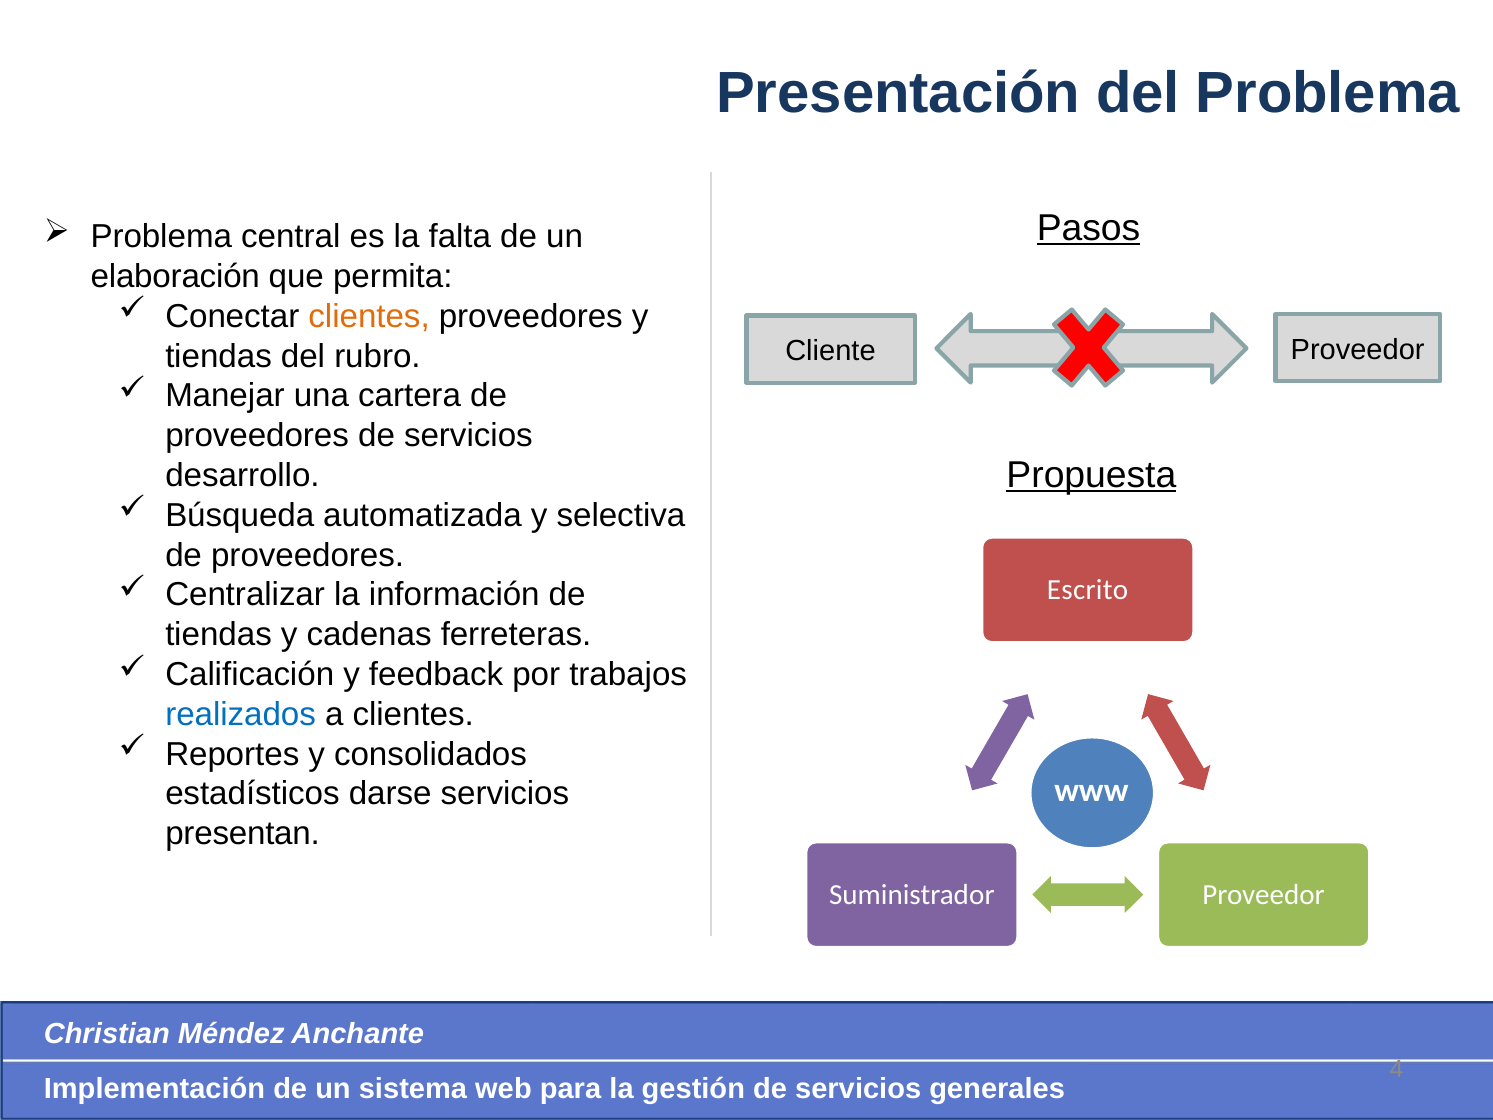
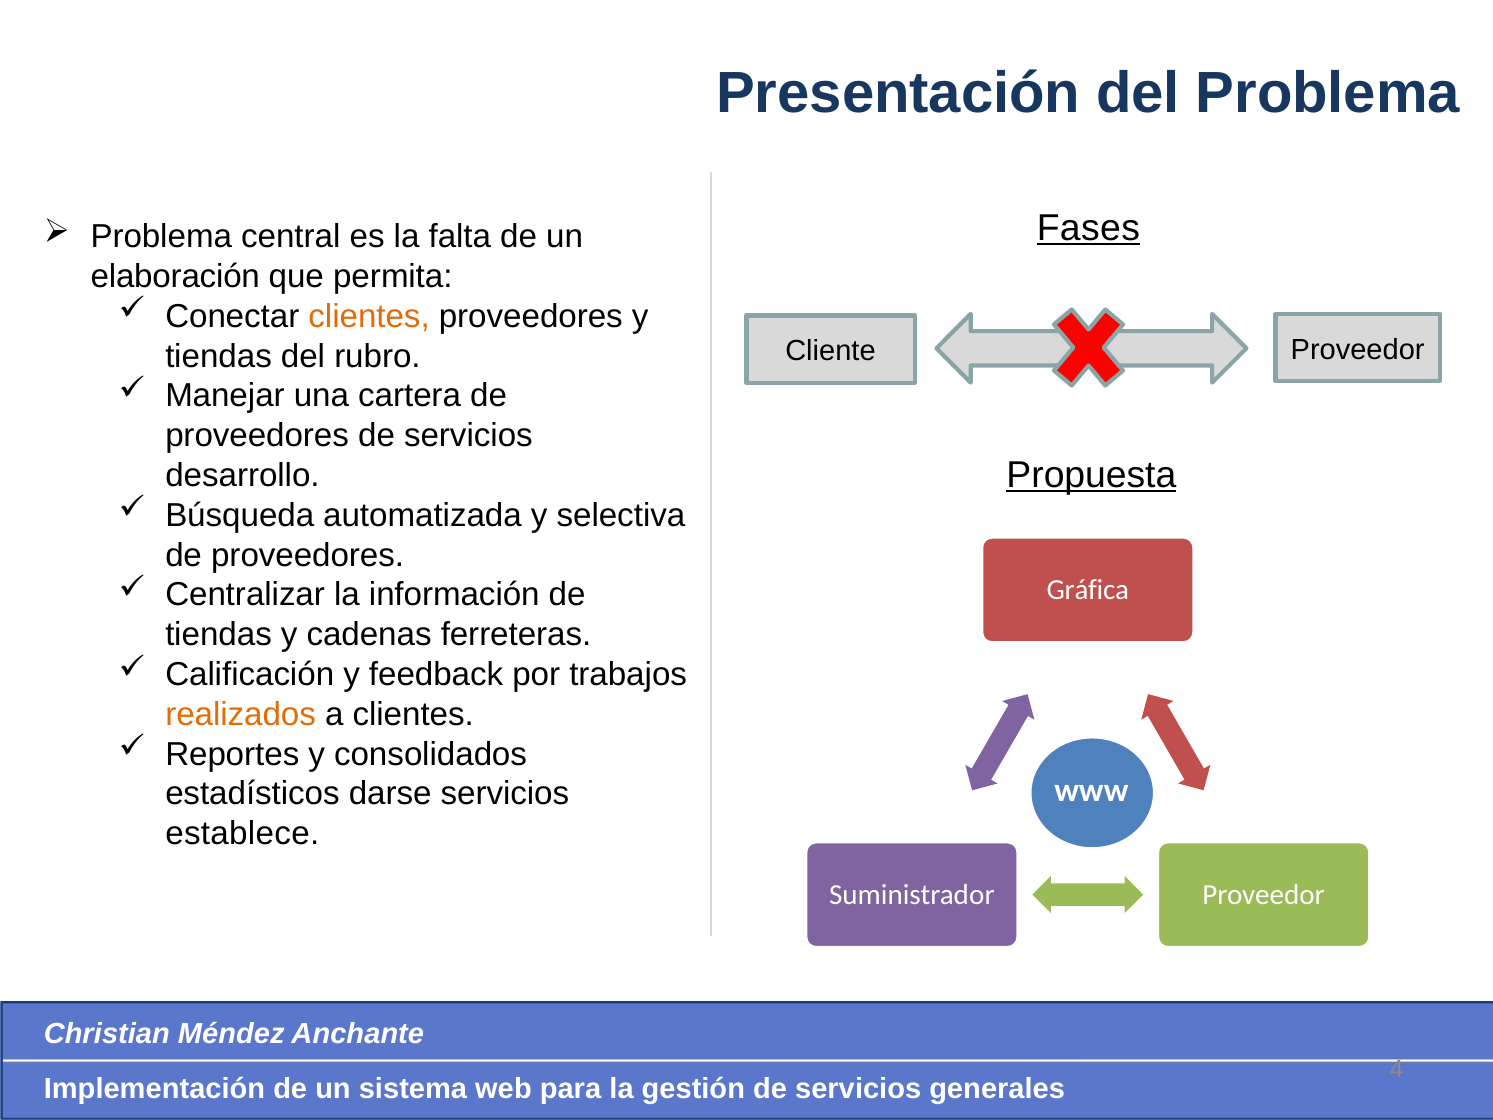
Pasos: Pasos -> Fases (1088, 228)
Escrito: Escrito -> Gráfica (1088, 590)
realizados colour: blue -> orange (241, 714)
presentan: presentan -> establece (242, 834)
